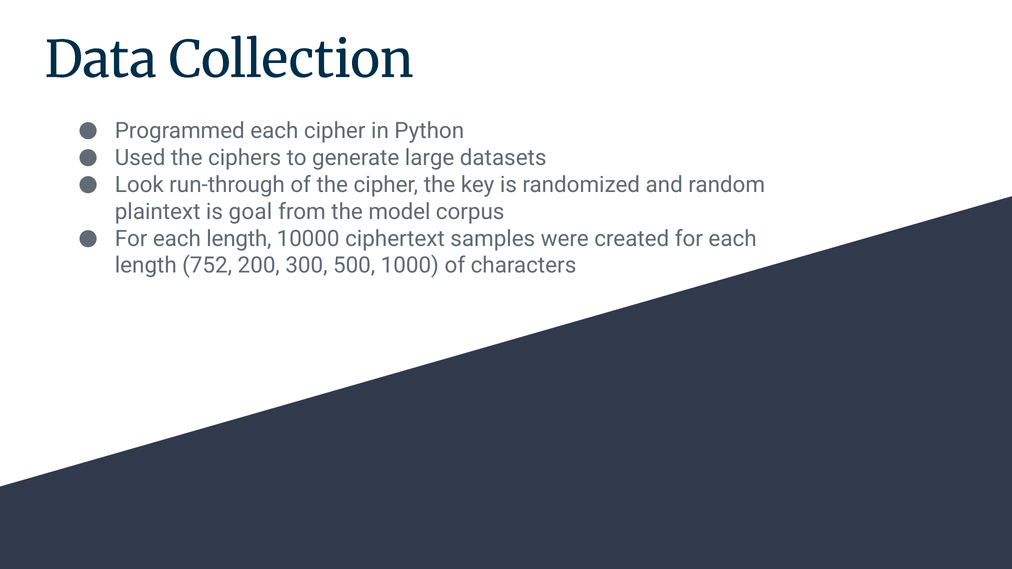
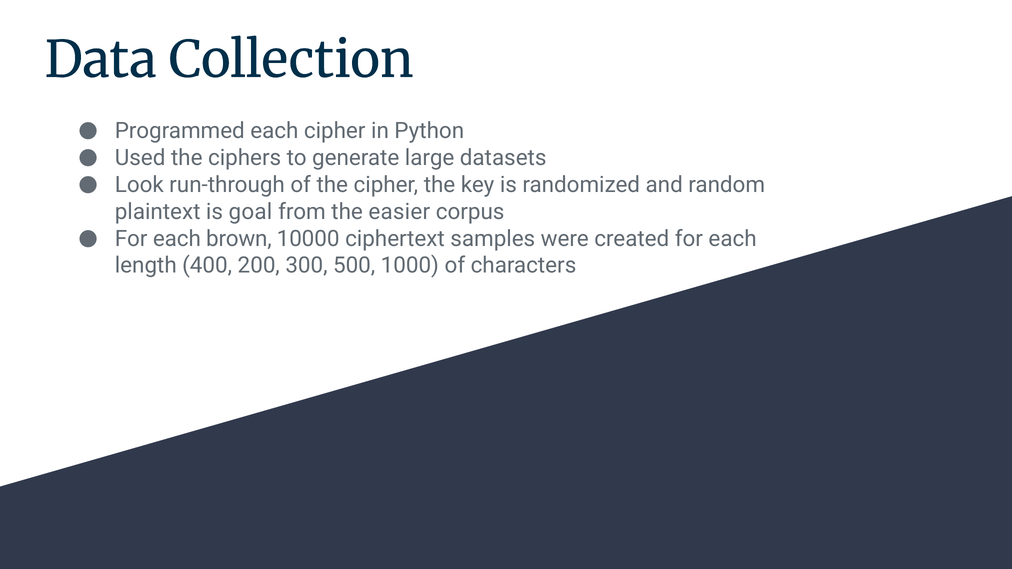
model: model -> easier (399, 212)
length: length -> brown (239, 239)
752: 752 -> 400 (207, 266)
